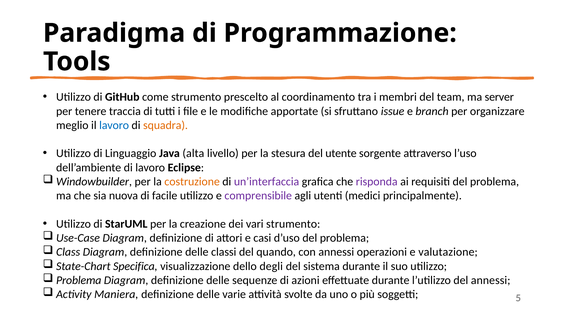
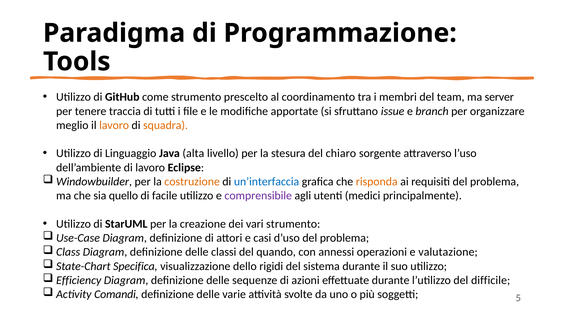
lavoro colour: blue -> orange (114, 125)
utente: utente -> chiaro (341, 154)
un’interfaccia colour: purple -> blue (267, 182)
risponda colour: purple -> orange (377, 182)
nuova: nuova -> quello (123, 196)
degli: degli -> rigidi (271, 266)
Problema: Problema -> Efficiency (79, 280)
del annessi: annessi -> difficile (491, 280)
Maniera: Maniera -> Comandi (116, 295)
